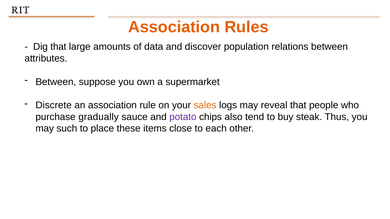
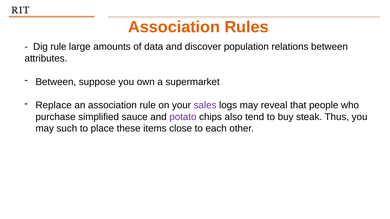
Dig that: that -> rule (58, 47)
Discrete: Discrete -> Replace (54, 105)
sales colour: orange -> purple (205, 105)
gradually: gradually -> simplified (99, 117)
